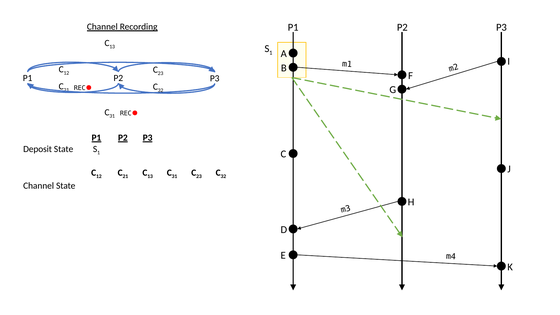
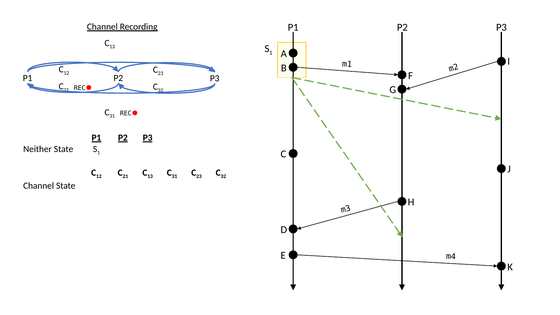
Deposit: Deposit -> Neither (38, 149)
